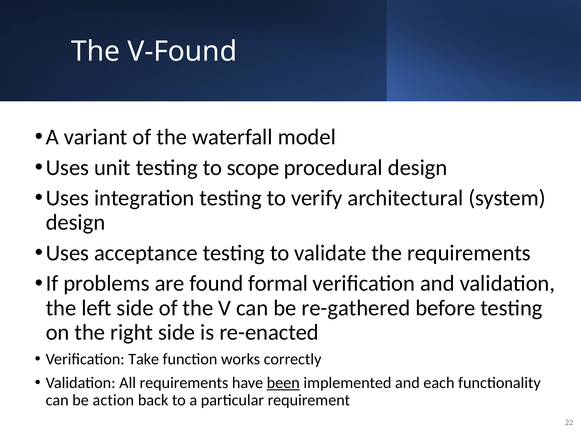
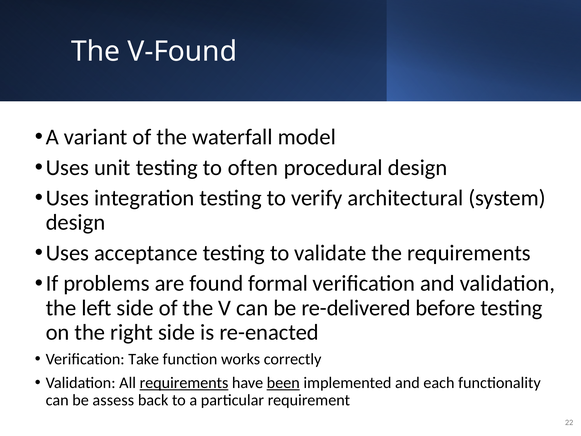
scope: scope -> often (253, 167)
re-gathered: re-gathered -> re-delivered (356, 308)
requirements underline: none -> present (184, 383)
action: action -> assess (113, 400)
